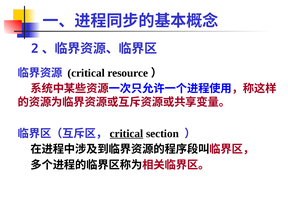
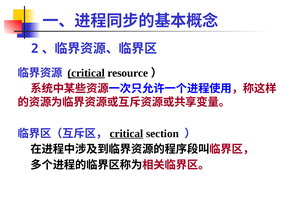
critical underline: none -> present (86, 73)
